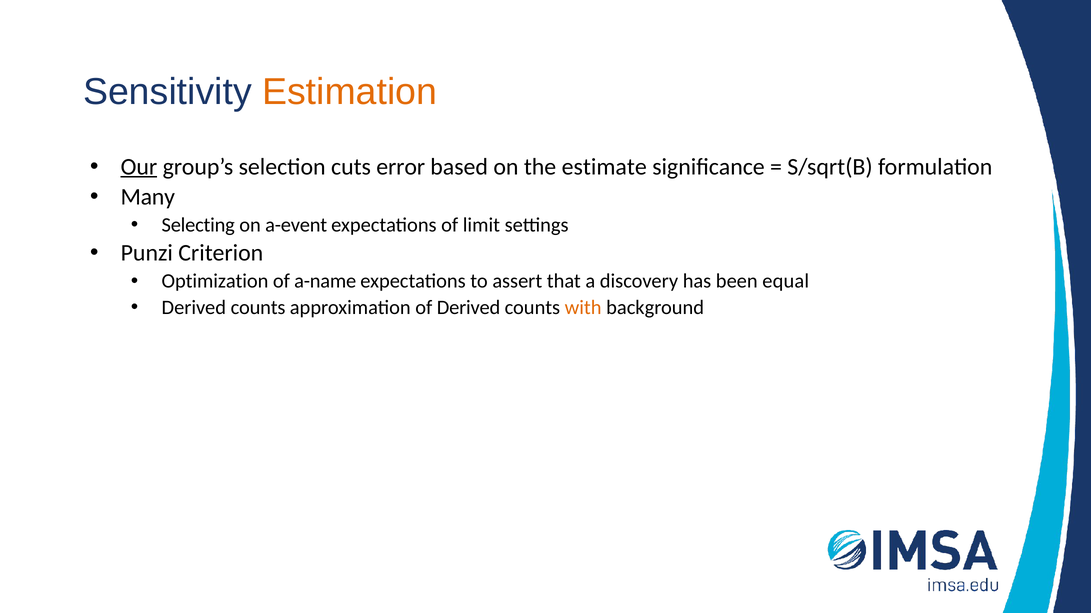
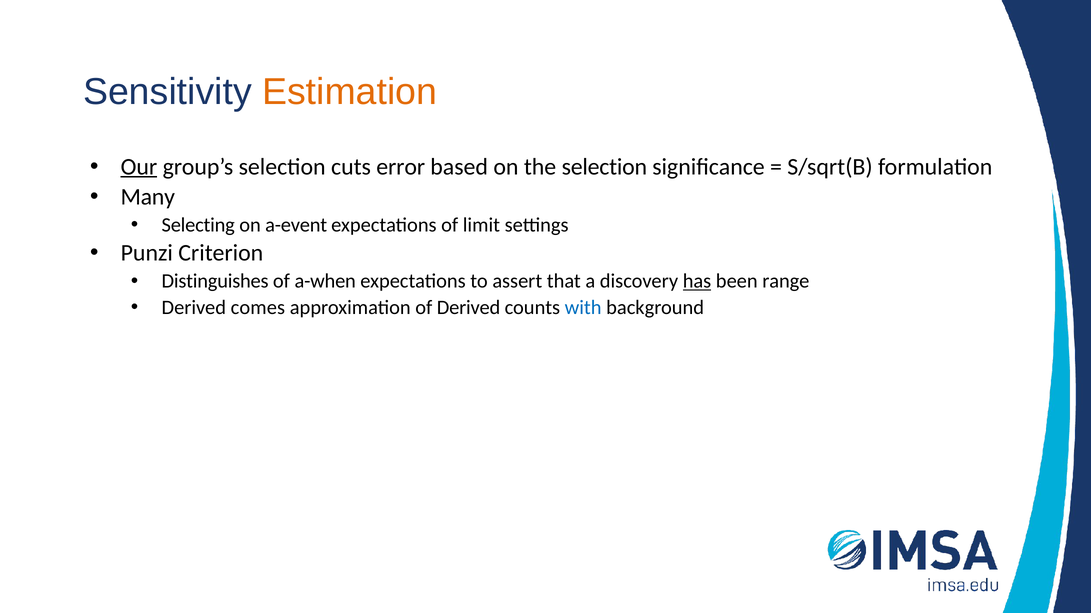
the estimate: estimate -> selection (604, 167)
Optimization: Optimization -> Distinguishes (215, 281)
a-name: a-name -> a-when (325, 281)
has underline: none -> present (697, 281)
equal: equal -> range (786, 281)
counts: counts -> comes (258, 308)
with colour: orange -> blue (583, 308)
